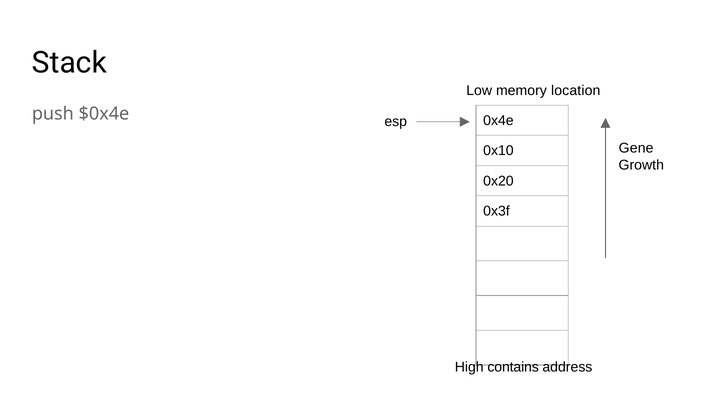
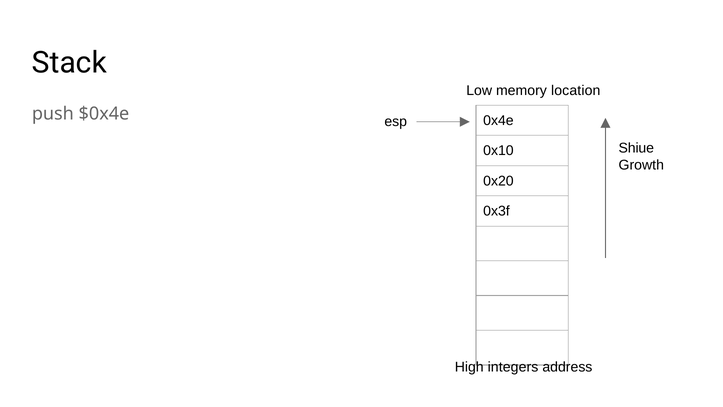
Gene: Gene -> Shiue (636, 148)
contains: contains -> integers (513, 367)
